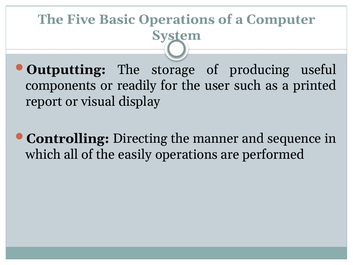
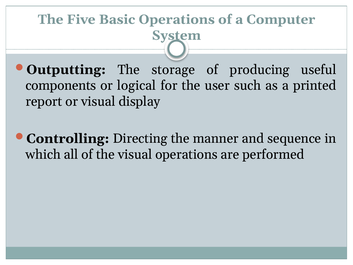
readily: readily -> logical (137, 85)
the easily: easily -> visual (135, 154)
